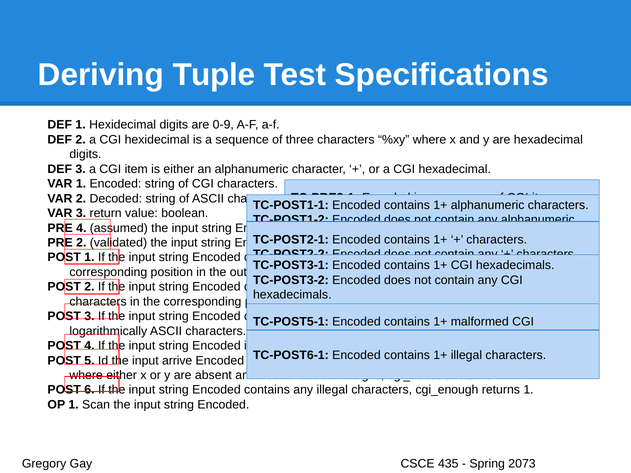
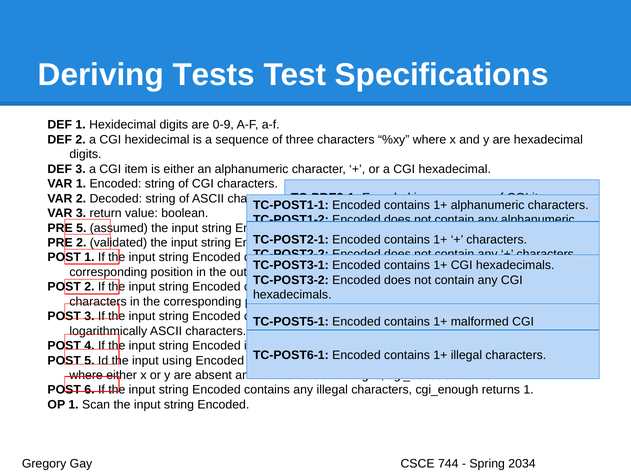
Tuple: Tuple -> Tests (214, 75)
PRE 4: 4 -> 5 (81, 228)
arrive: arrive -> using (177, 361)
435: 435 -> 744 (448, 464)
2073: 2073 -> 2034 (522, 464)
